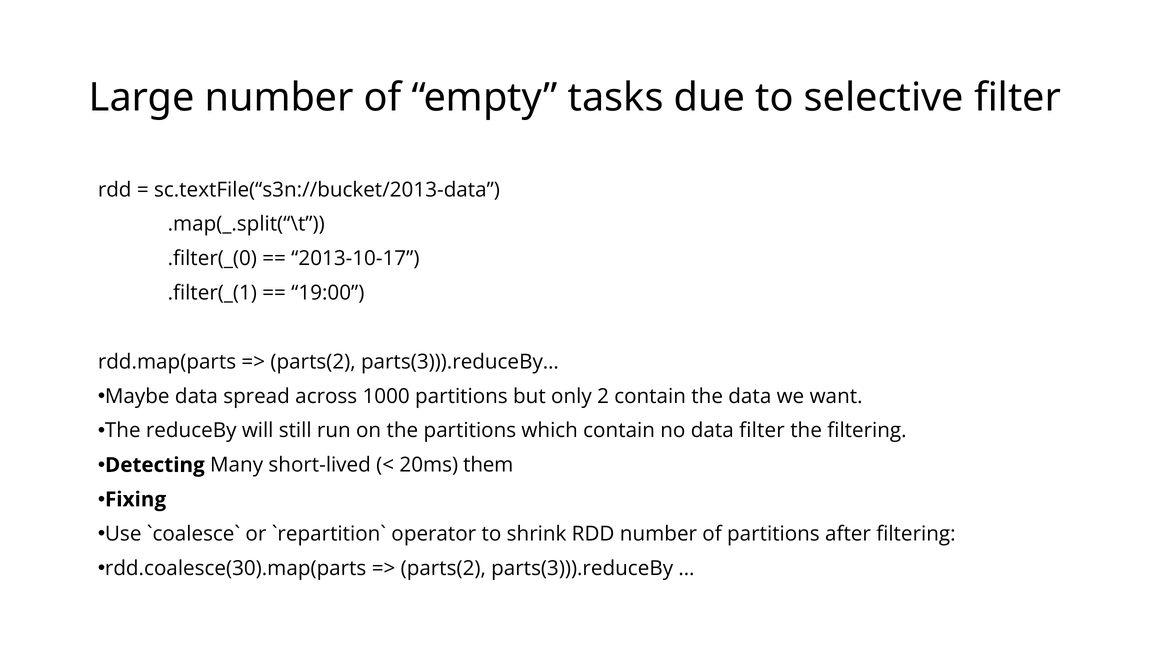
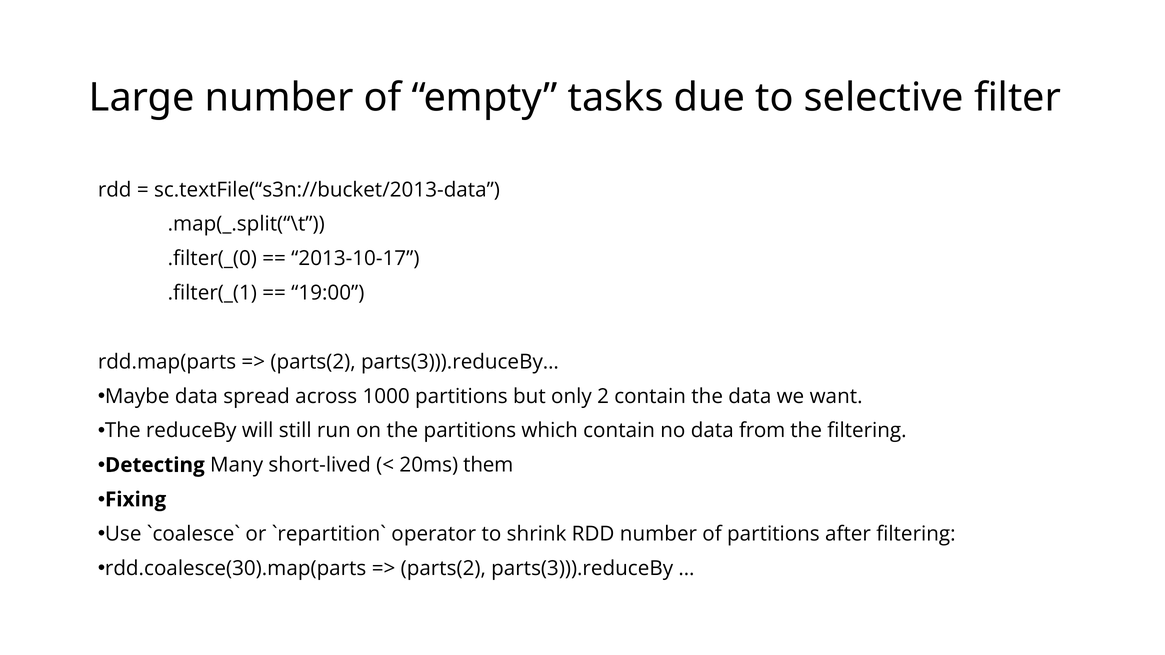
data filter: filter -> from (762, 431)
